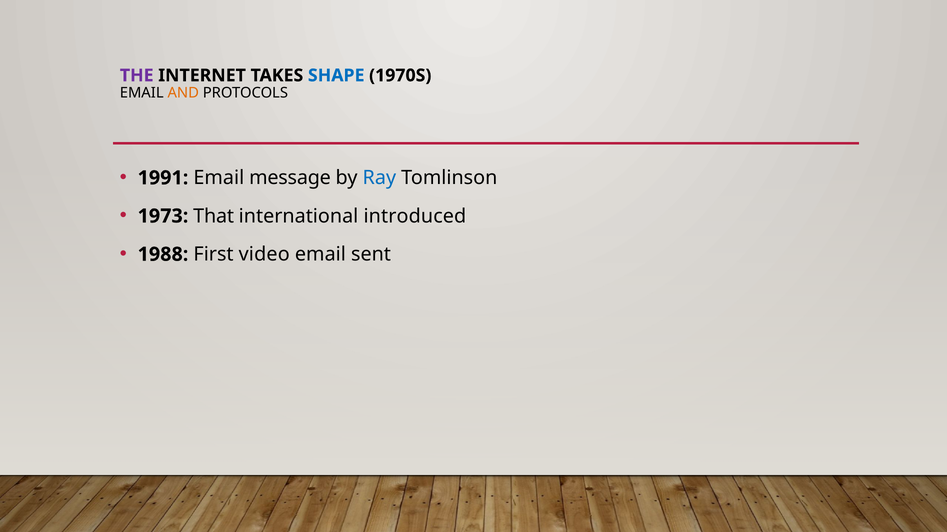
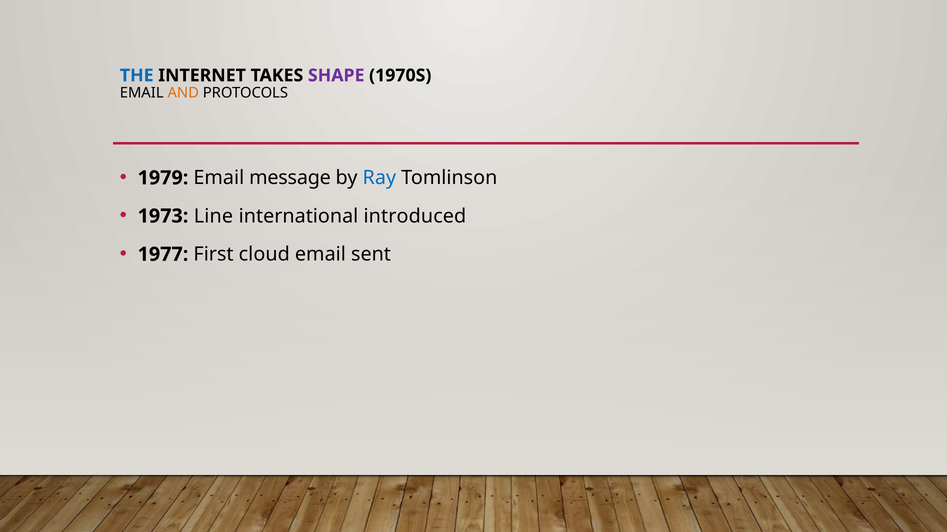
THE colour: purple -> blue (137, 76)
SHAPE colour: blue -> purple (336, 76)
1991: 1991 -> 1979 (163, 178)
That: That -> Line (213, 216)
1988: 1988 -> 1977 (163, 255)
video: video -> cloud (264, 255)
